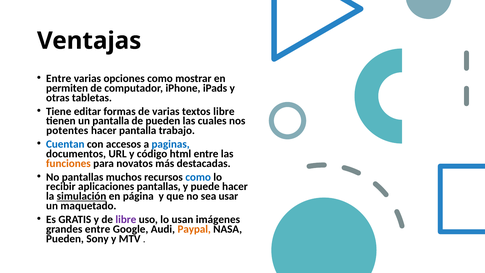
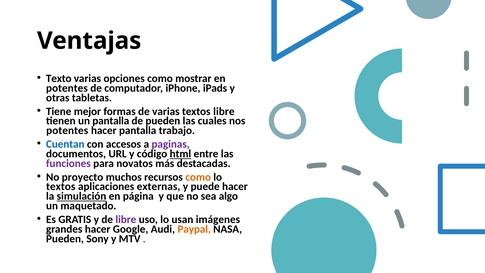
Entre: Entre -> Texto (59, 78)
permiten: permiten -> potentes (67, 88)
editar: editar -> mejor (87, 111)
paginas colour: blue -> purple (171, 144)
html underline: none -> present (180, 154)
funciones colour: orange -> purple (68, 163)
No pantallas: pantallas -> proyecto (83, 177)
como colour: blue -> orange (198, 177)
recibir: recibir -> textos (61, 187)
aplicaciones pantallas: pantallas -> externas (159, 187)
usar: usar -> algo (228, 196)
grandes entre: entre -> hacer (98, 229)
